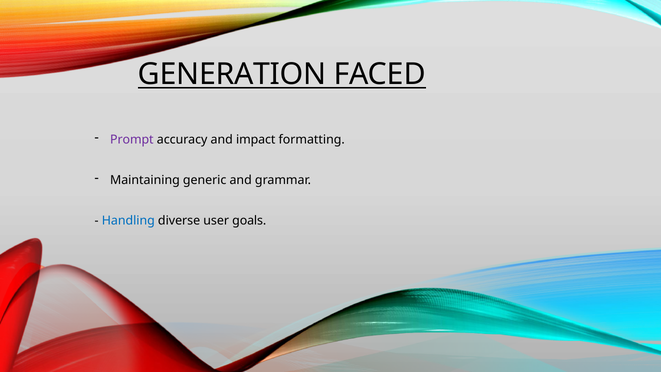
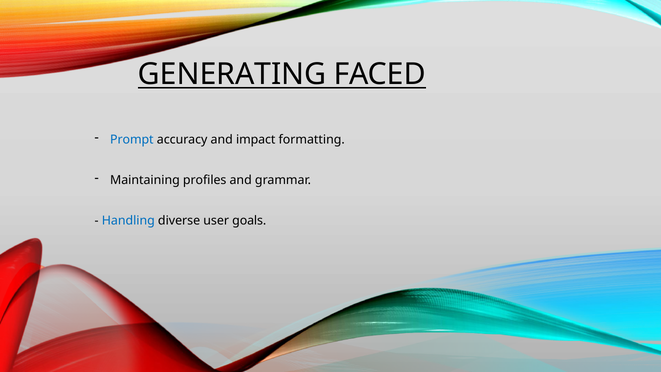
GENERATION: GENERATION -> GENERATING (232, 74)
Prompt colour: purple -> blue (132, 139)
generic: generic -> profiles (205, 180)
